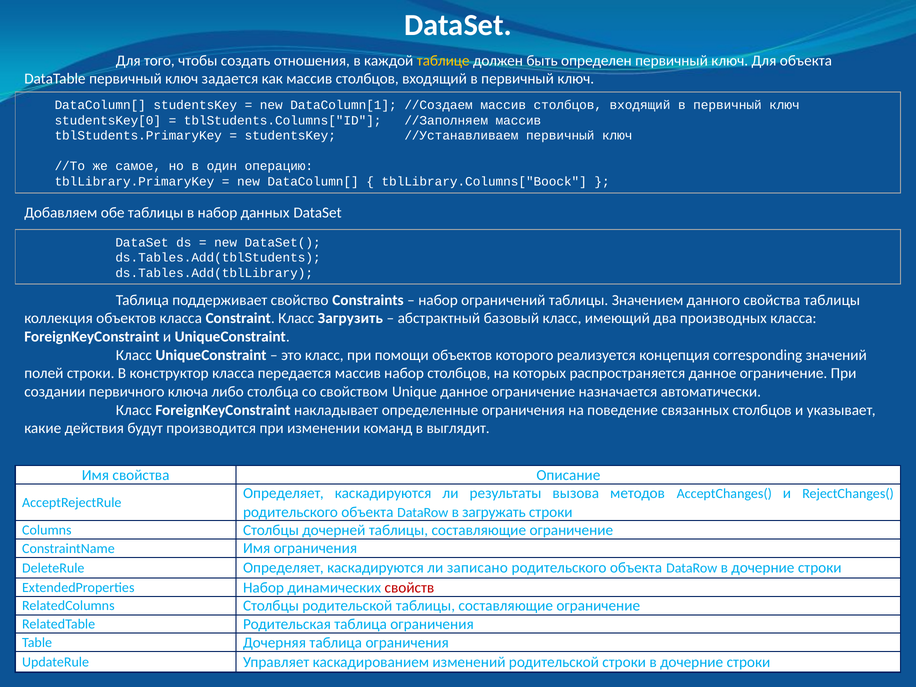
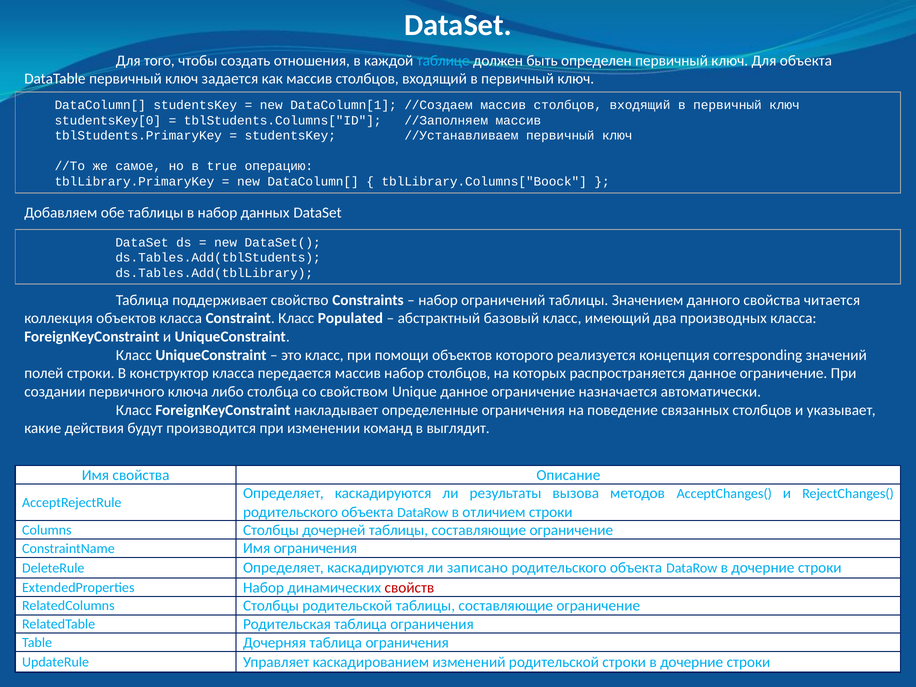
таблице colour: yellow -> light blue (443, 60)
один: один -> true (222, 166)
свойства таблицы: таблицы -> читается (832, 300)
Загрузить: Загрузить -> Populated (350, 318)
загружать: загружать -> отличием (494, 512)
